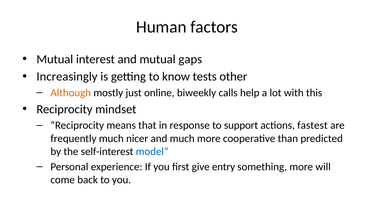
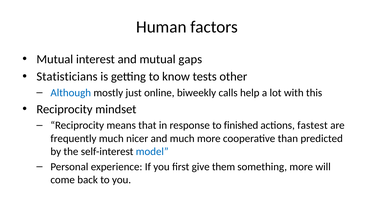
Increasingly: Increasingly -> Statisticians (67, 77)
Although colour: orange -> blue (71, 93)
support: support -> finished (241, 126)
entry: entry -> them (224, 167)
